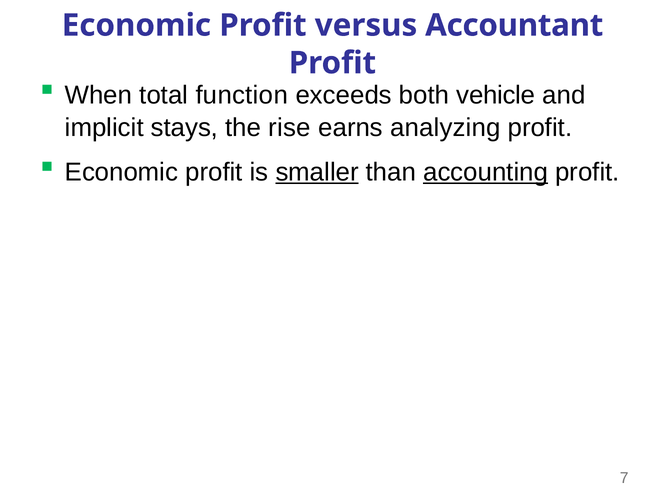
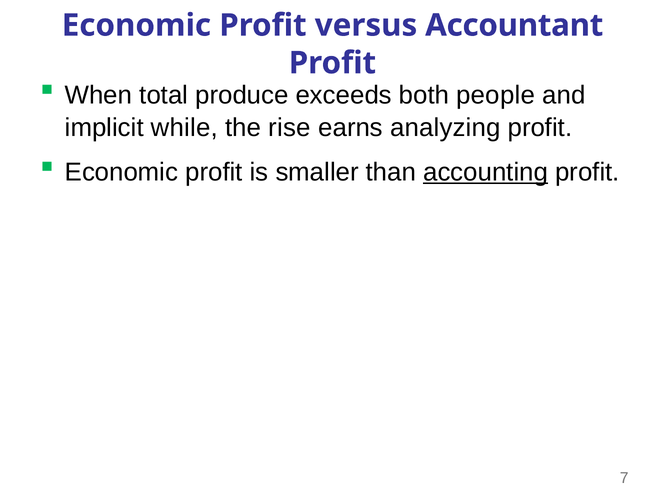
function: function -> produce (242, 95)
vehicle: vehicle -> people (496, 95)
stays: stays -> while (184, 128)
smaller underline: present -> none (317, 172)
